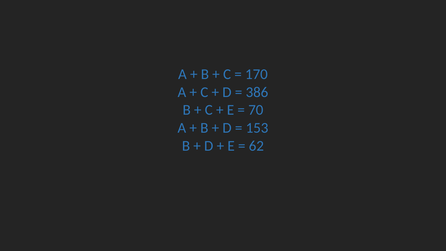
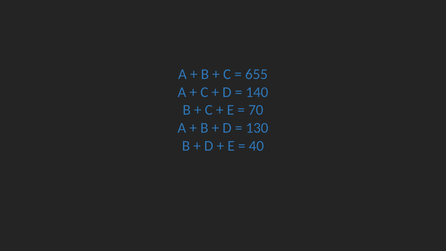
170: 170 -> 655 (256, 74)
386: 386 -> 140 (257, 92)
153: 153 -> 130 (257, 128)
62: 62 -> 40 (256, 146)
